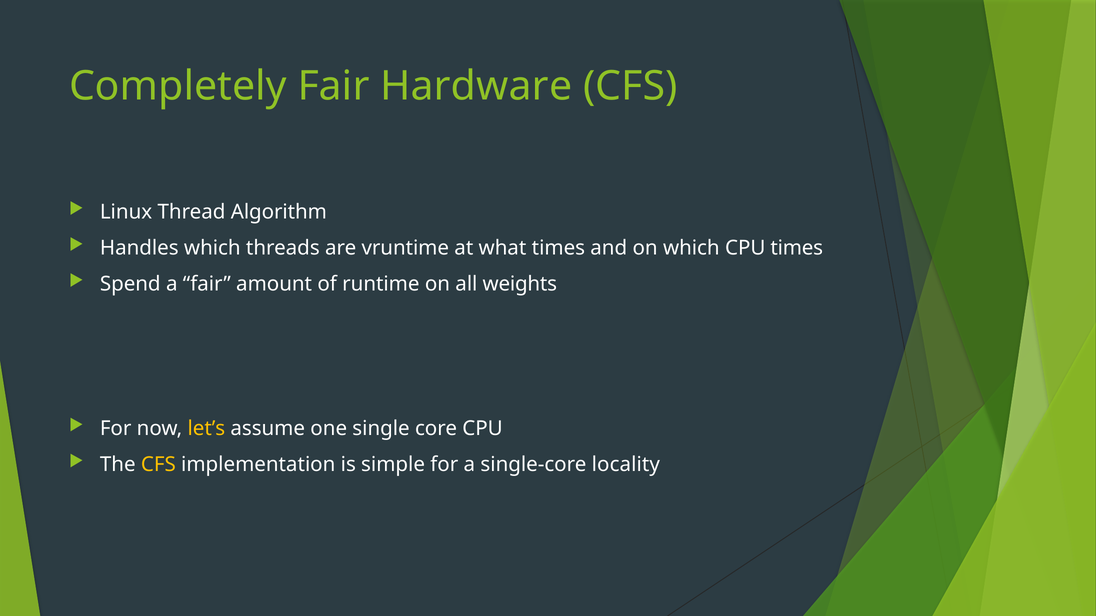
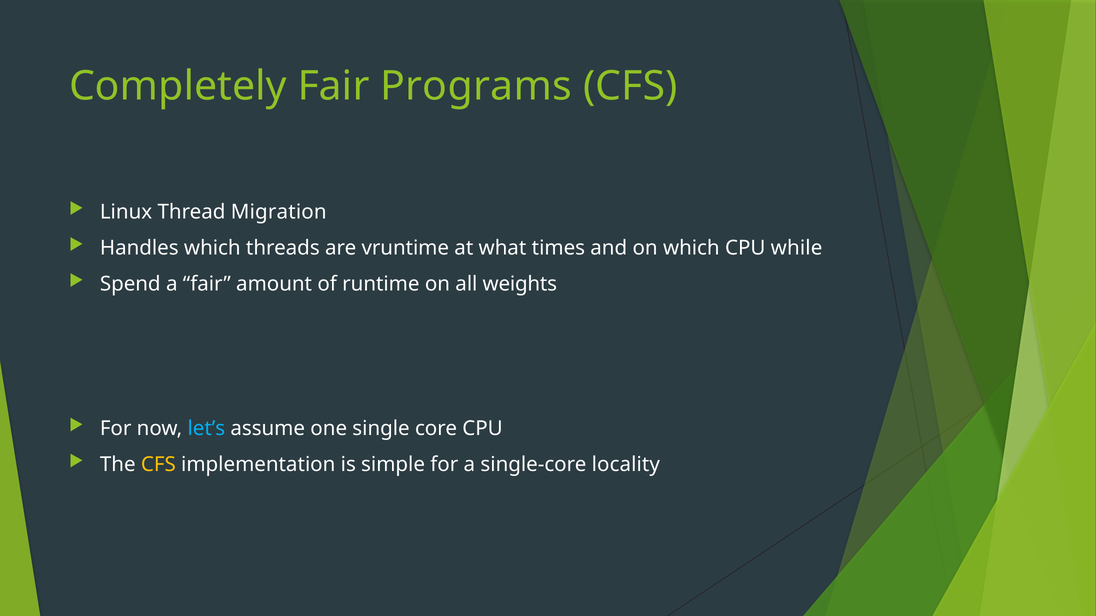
Hardware: Hardware -> Programs (476, 86)
Algorithm: Algorithm -> Migration (279, 212)
CPU times: times -> while (797, 248)
let’s colour: yellow -> light blue (206, 429)
